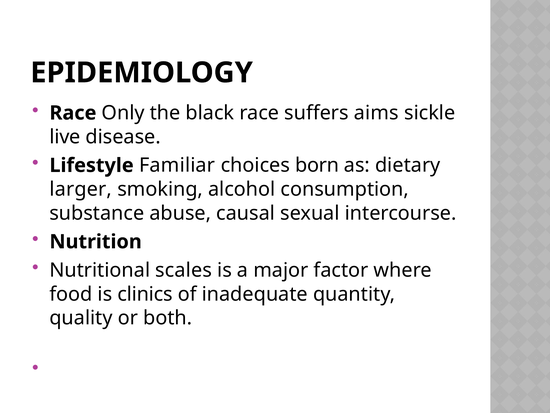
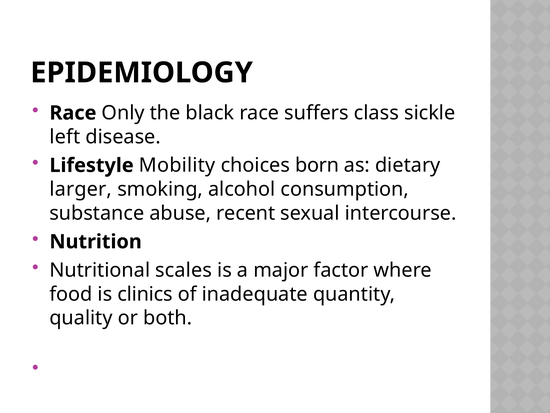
aims: aims -> class (376, 113)
live: live -> left (65, 137)
Familiar: Familiar -> Mobility (177, 165)
causal: causal -> recent (246, 213)
